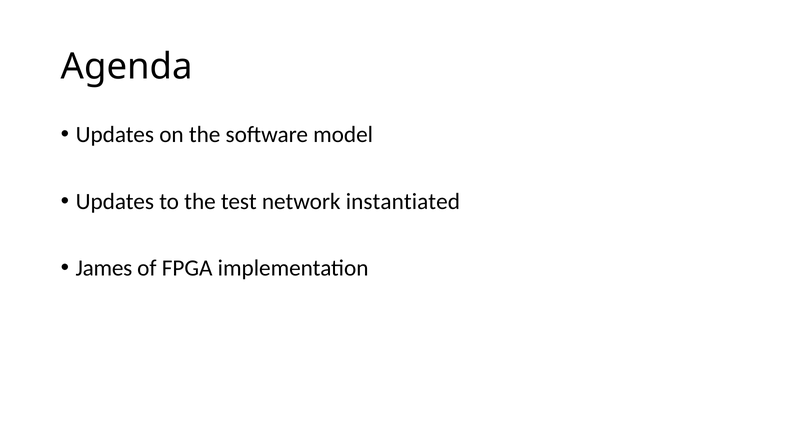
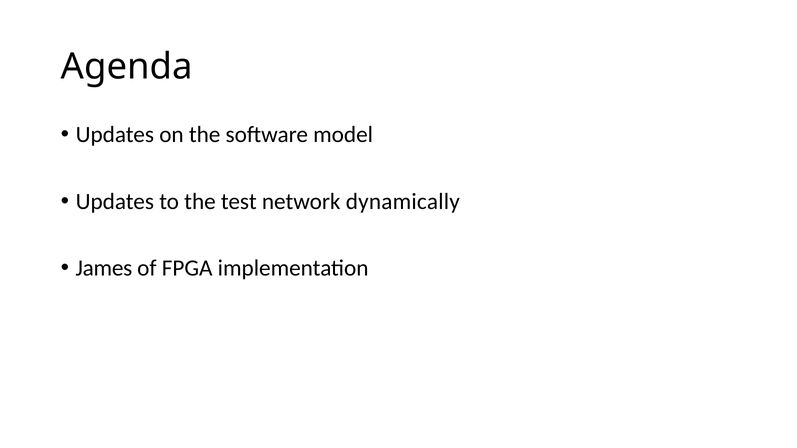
instantiated: instantiated -> dynamically (403, 202)
